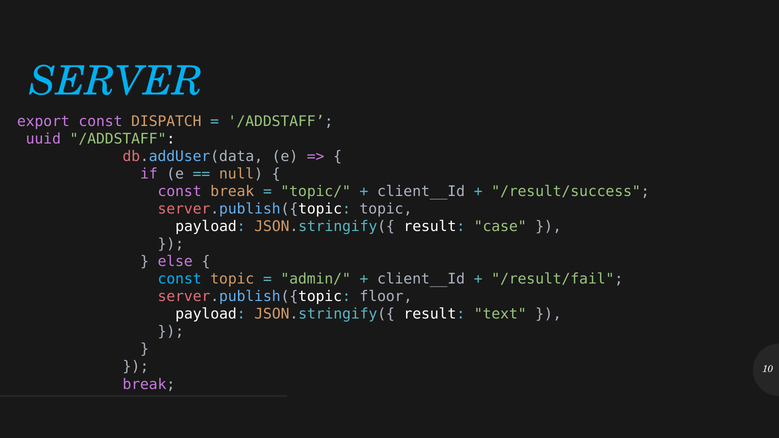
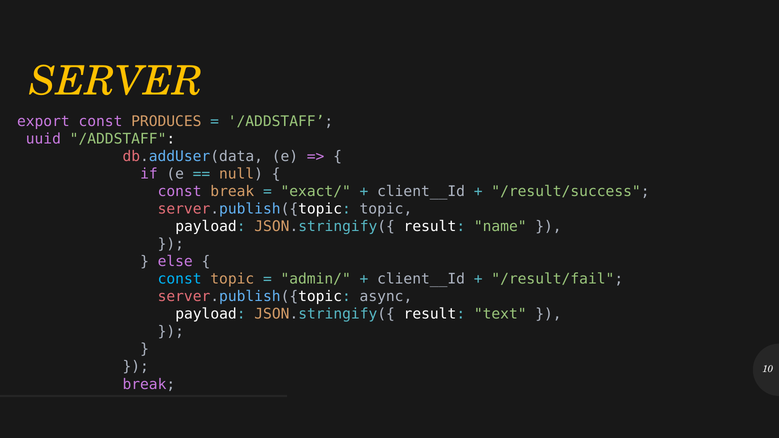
SERVER colour: light blue -> yellow (116, 81)
DISPATCH: DISPATCH -> PRODUCES (166, 121)
topic/: topic/ -> exact/ (316, 192)
case: case -> name (500, 227)
floor: floor -> async (386, 297)
